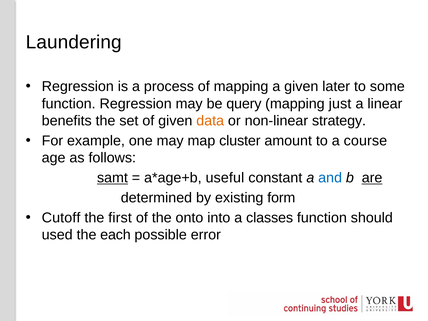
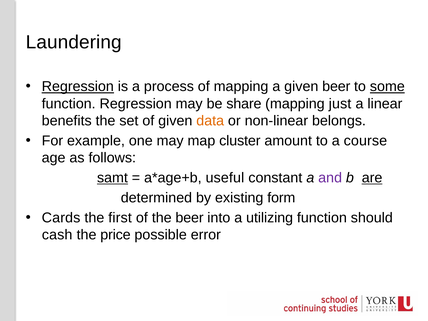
Regression underline: none -> present (78, 87)
given later: later -> beer (336, 87)
some underline: none -> present (387, 87)
query: query -> share (244, 104)
strategy: strategy -> belongs (339, 121)
and colour: blue -> purple (330, 178)
Cutoff: Cutoff -> Cards (61, 218)
the onto: onto -> beer (190, 218)
classes: classes -> utilizing (270, 218)
used: used -> cash (57, 235)
each: each -> price (115, 235)
